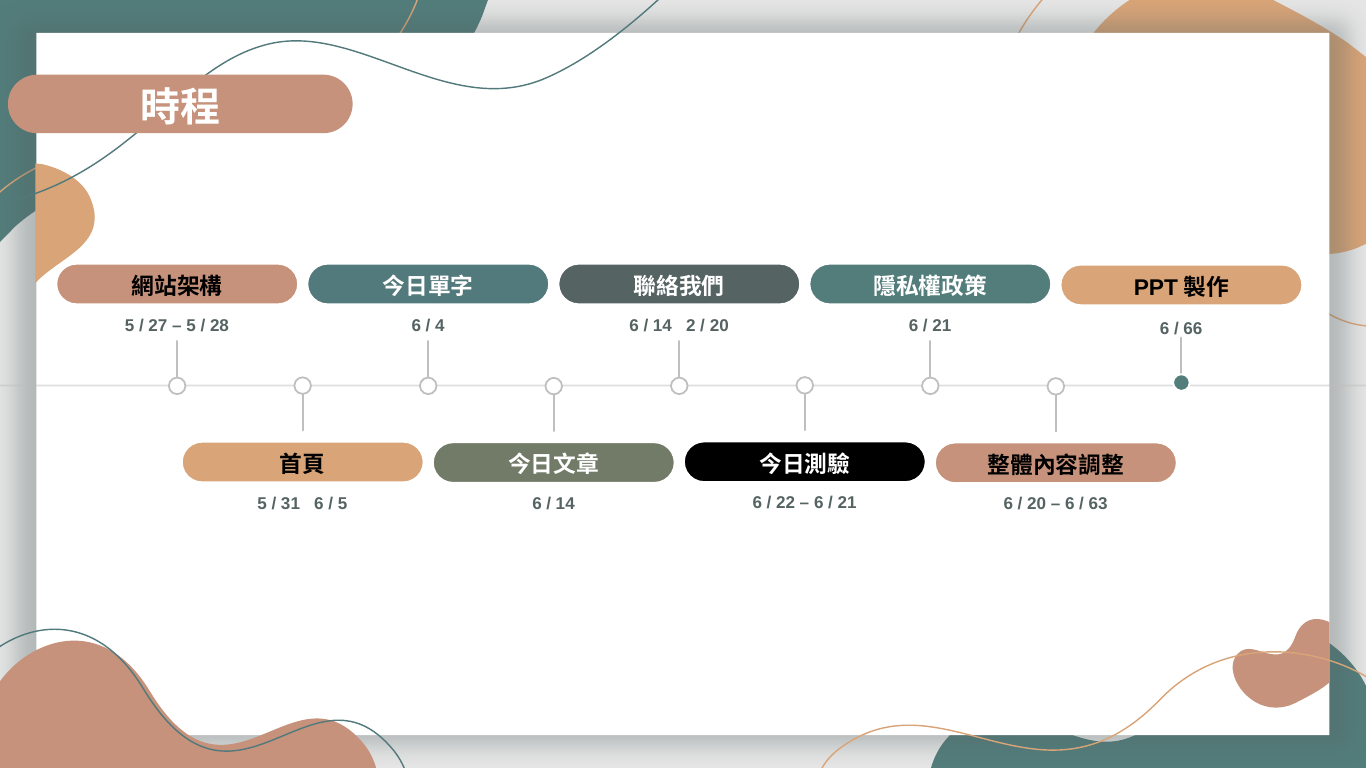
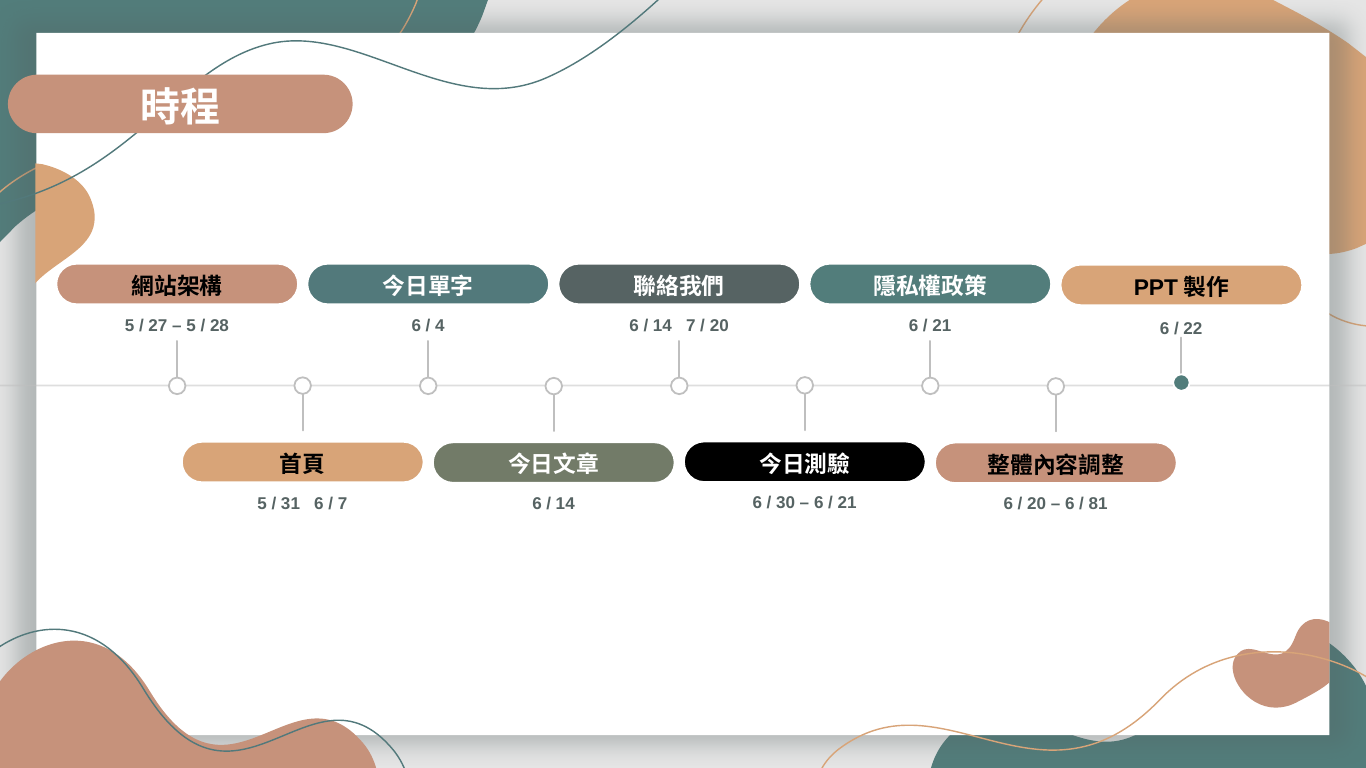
14 2: 2 -> 7 (691, 326)
66: 66 -> 22 (1193, 329)
22: 22 -> 30 (786, 504)
5: 5 -> 7 (343, 504)
63: 63 -> 81 (1098, 505)
